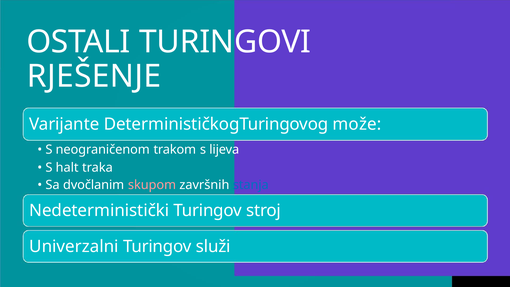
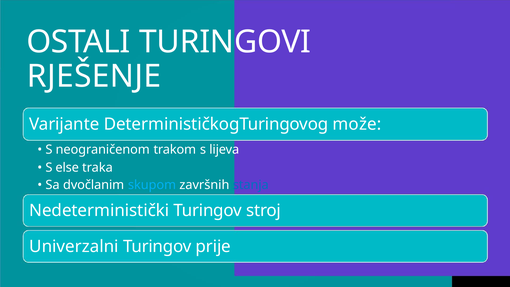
halt: halt -> else (67, 167)
skupom colour: pink -> light blue (152, 185)
služi: služi -> prije (213, 247)
